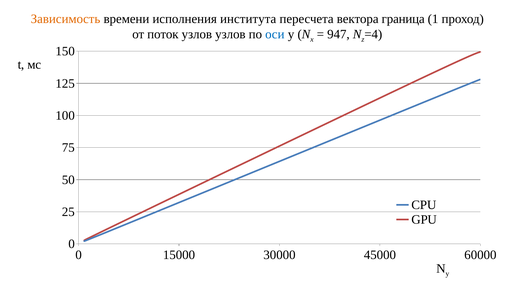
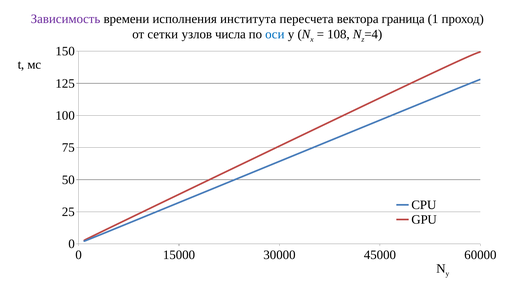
Зависимость colour: orange -> purple (66, 19)
поток: поток -> сетки (163, 34)
узлов узлов: узлов -> числа (230, 34)
947: 947 -> 108 (338, 34)
